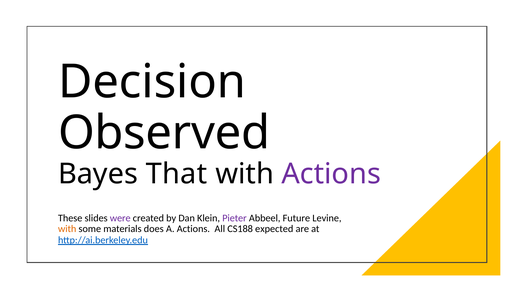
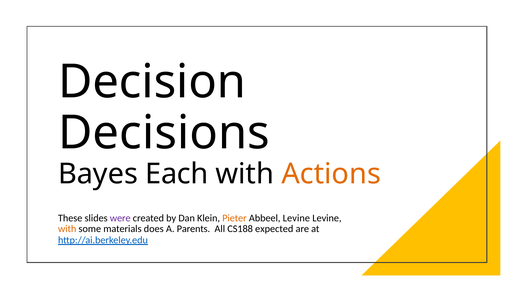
Observed: Observed -> Decisions (164, 133)
That: That -> Each (177, 174)
Actions colour: purple -> orange (331, 174)
Pieter colour: purple -> orange (234, 218)
Abbeel Future: Future -> Levine (296, 218)
A Actions: Actions -> Parents (193, 229)
